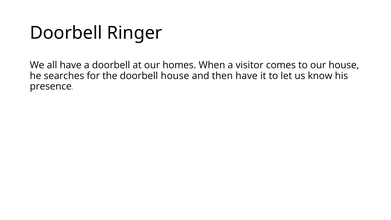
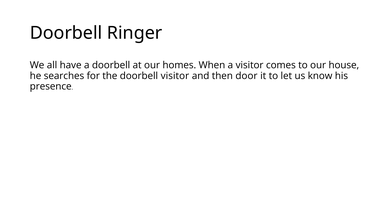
doorbell house: house -> visitor (175, 76)
then have: have -> door (246, 76)
